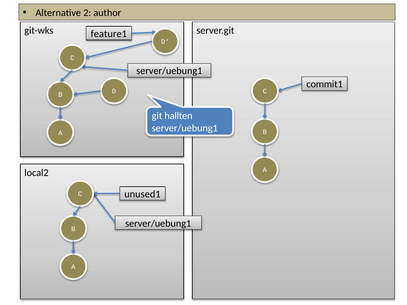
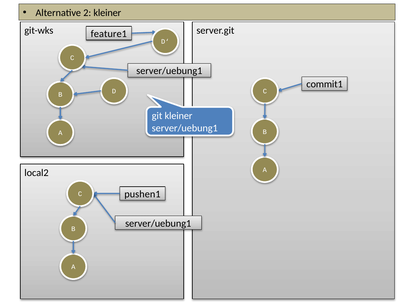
2 author: author -> kleiner (107, 13)
git hallten: hallten -> kleiner (178, 116)
unused1: unused1 -> pushen1 (142, 194)
